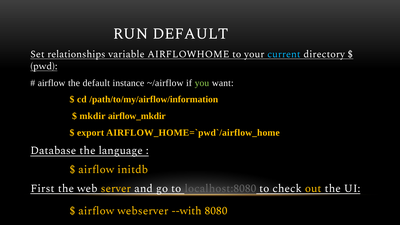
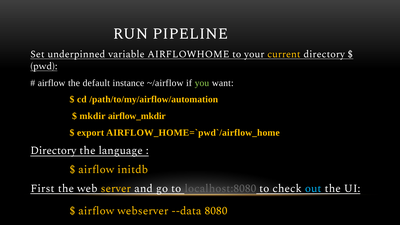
RUN DEFAULT: DEFAULT -> PIPELINE (190, 34)
relationships: relationships -> underpinned (76, 54)
current colour: light blue -> yellow (284, 54)
/path/to/my/airflow/information: /path/to/my/airflow/information -> /path/to/my/airflow/automation (154, 99)
Database: Database -> Directory (53, 151)
out colour: yellow -> light blue (313, 188)
--with: --with -> --data (186, 211)
